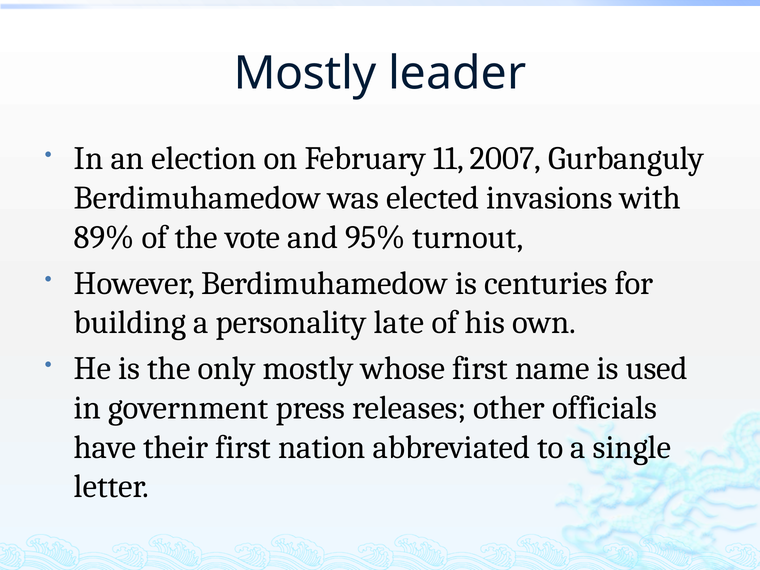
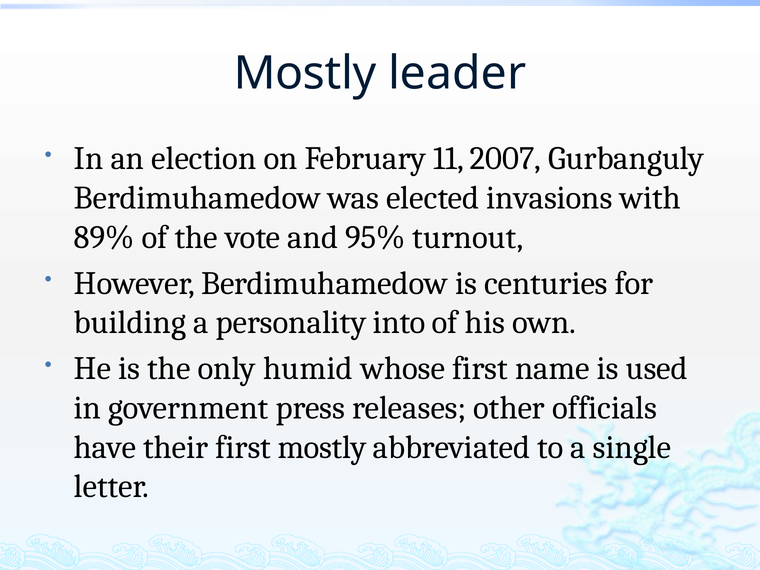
late: late -> into (399, 323)
only mostly: mostly -> humid (308, 369)
first nation: nation -> mostly (322, 447)
